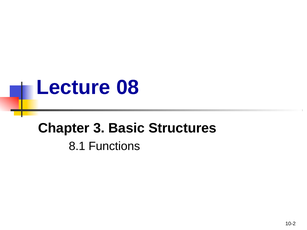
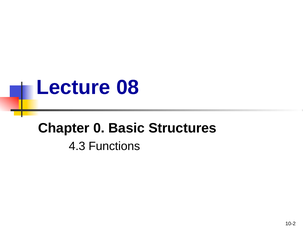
3: 3 -> 0 (99, 128)
8.1: 8.1 -> 4.3 (77, 146)
